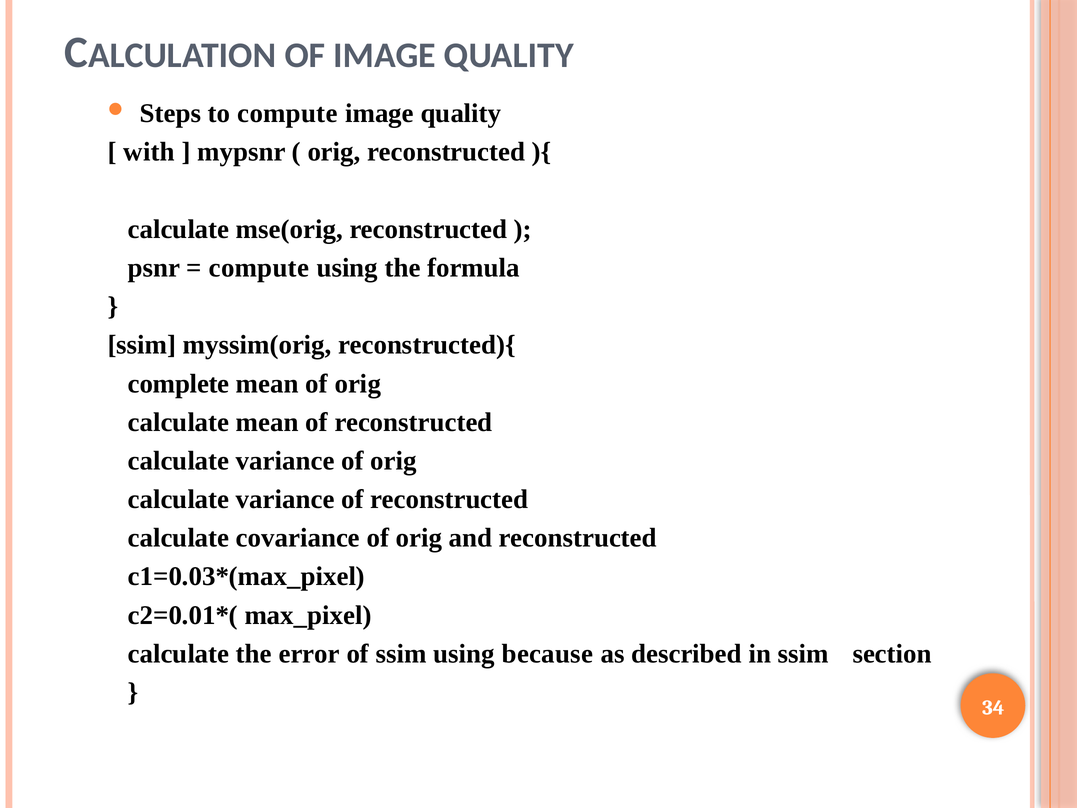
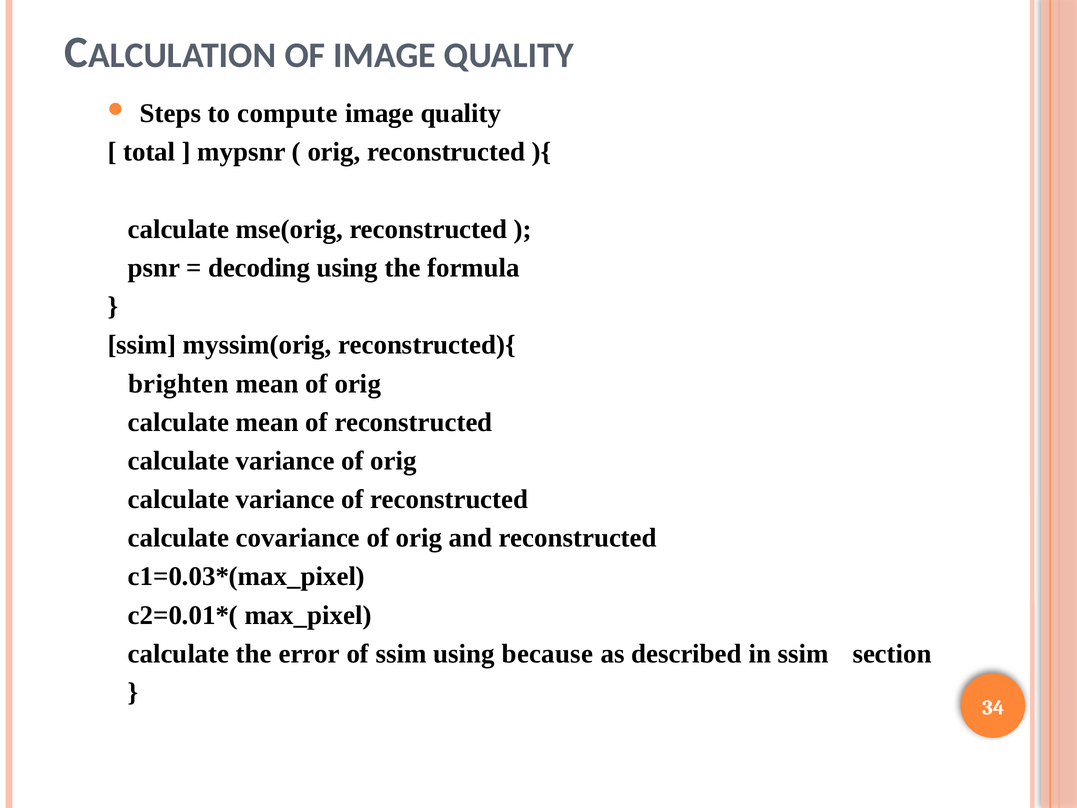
with: with -> total (149, 152)
compute: compute -> decoding (259, 268)
complete: complete -> brighten (178, 383)
